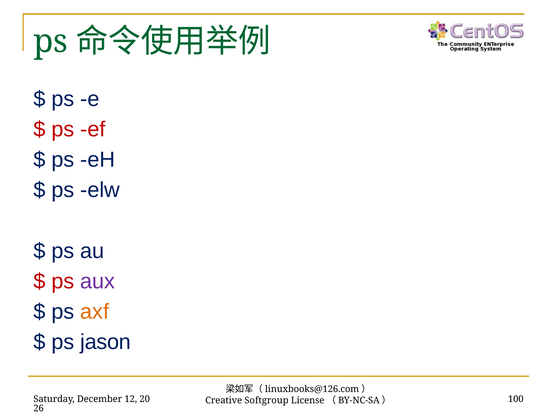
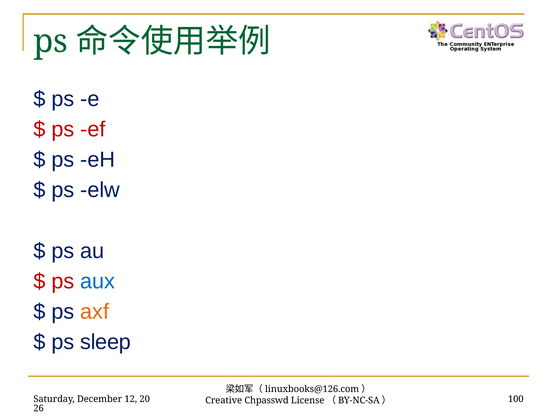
aux colour: purple -> blue (98, 281)
jason: jason -> sleep (106, 342)
Softgroup: Softgroup -> Chpasswd (267, 400)
